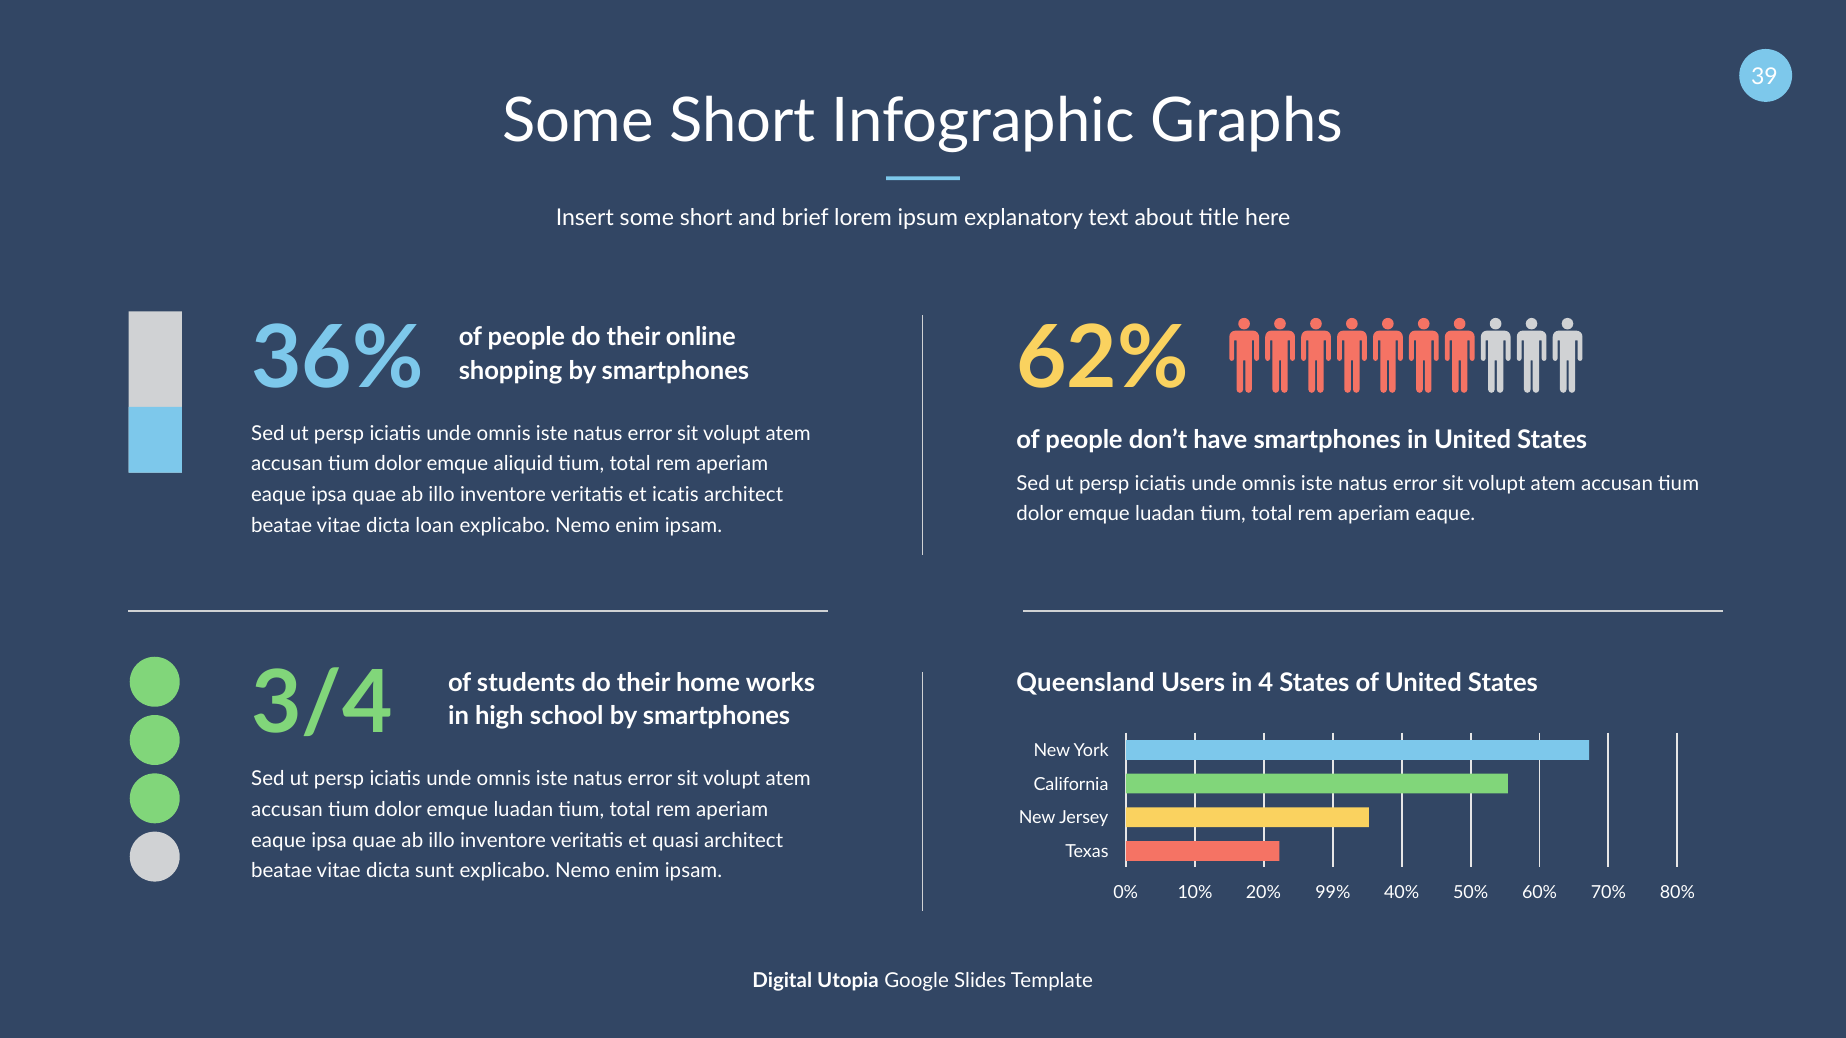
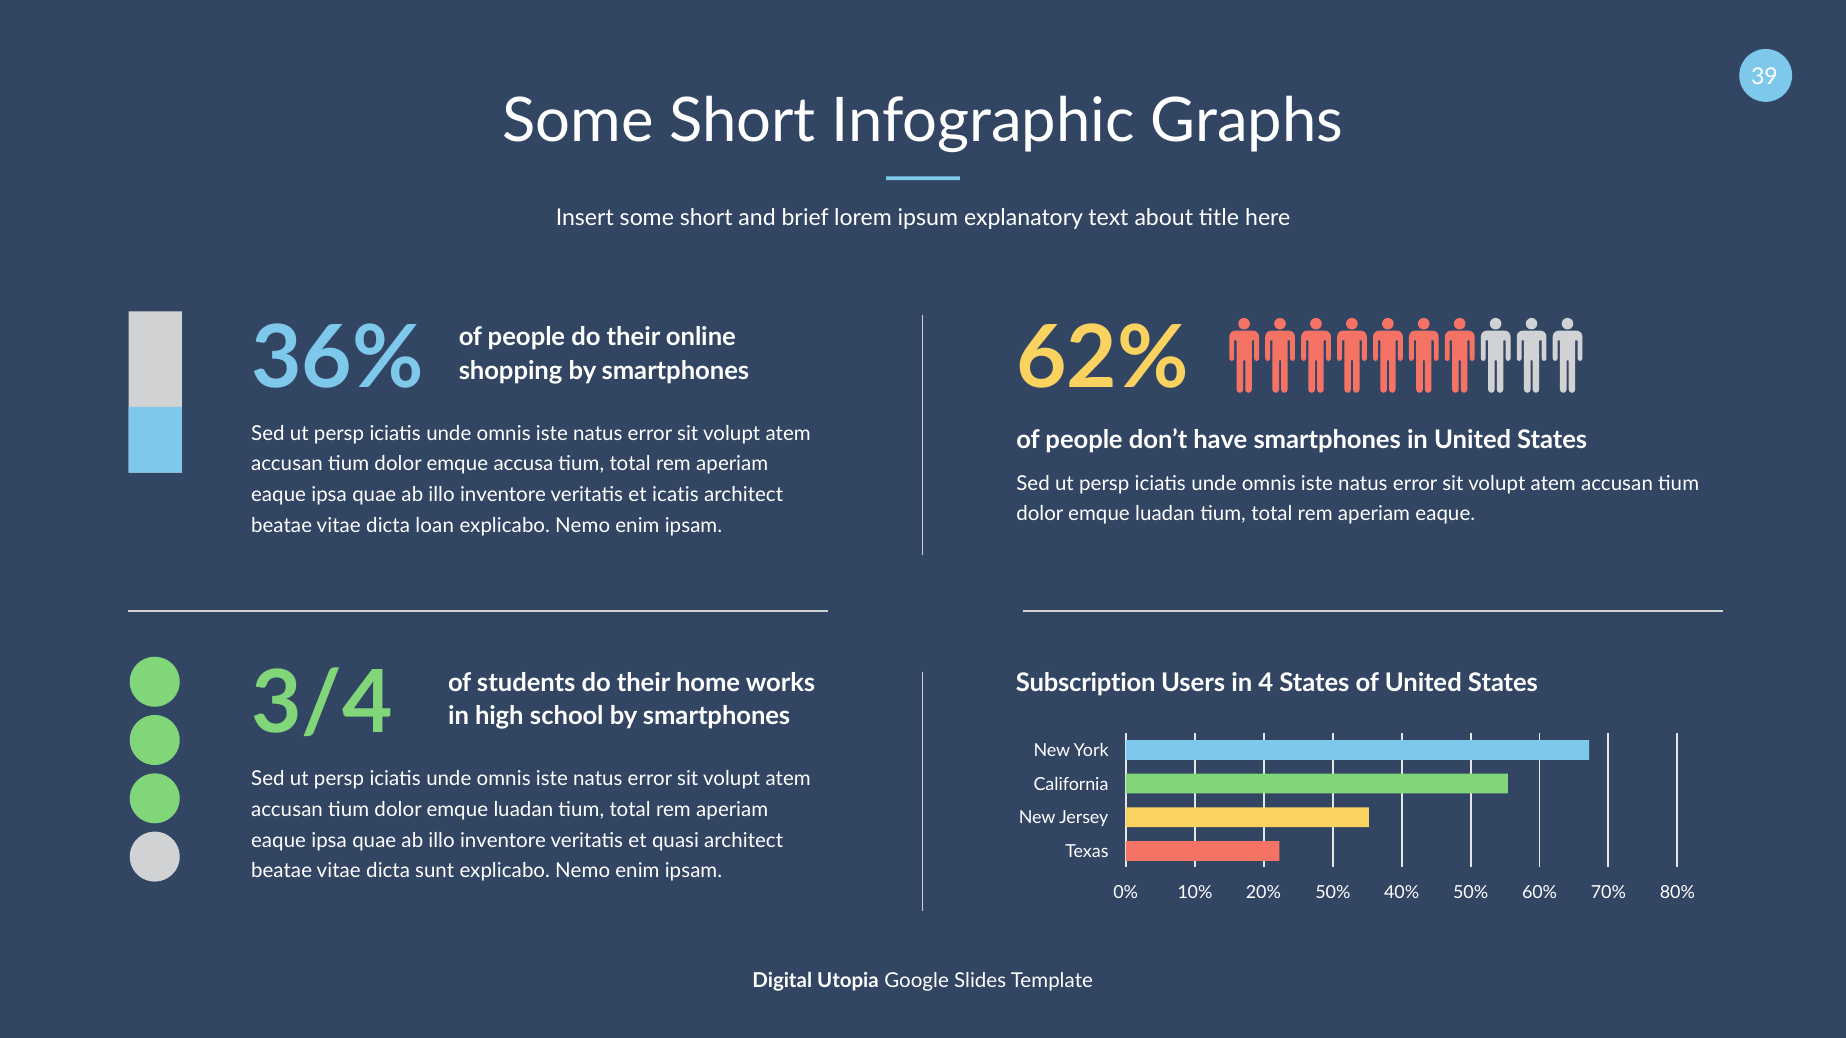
aliquid: aliquid -> accusa (523, 464)
Queensland: Queensland -> Subscription (1086, 683)
0% 99%: 99% -> 50% (1333, 893)
